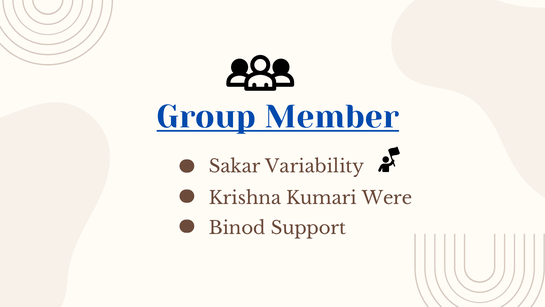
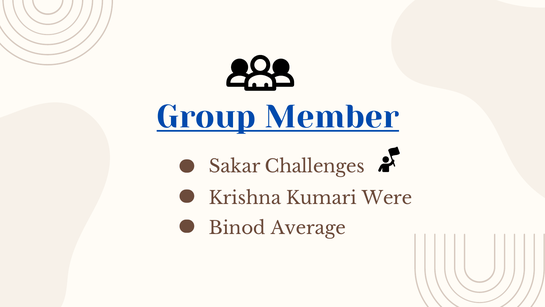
Variability: Variability -> Challenges (315, 166)
Support: Support -> Average (308, 228)
